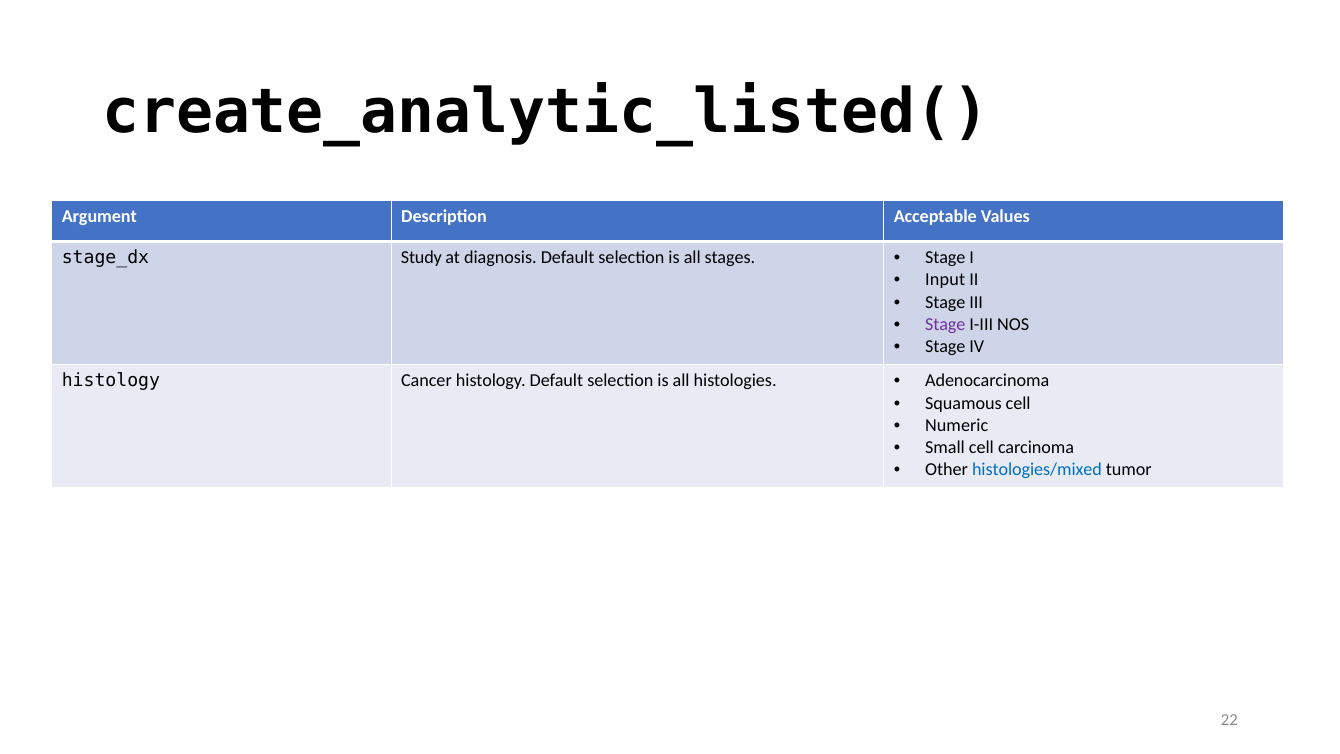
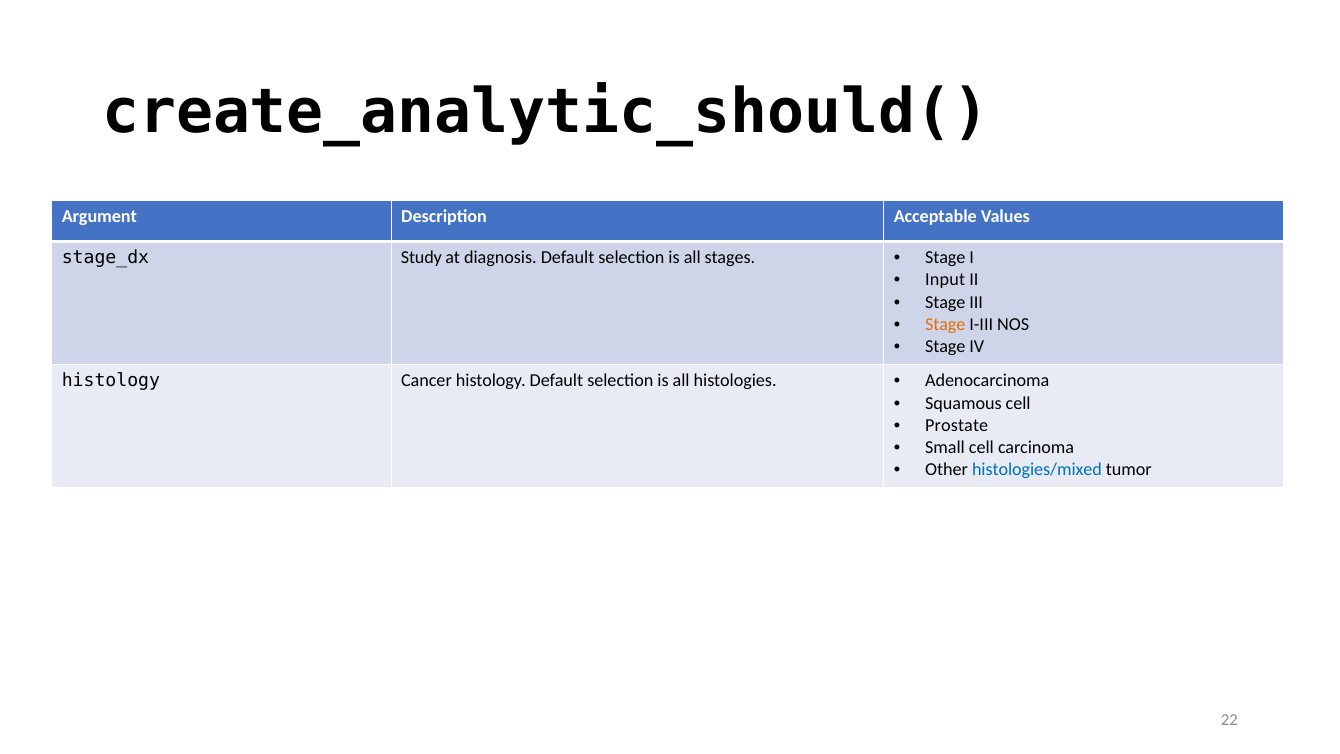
create_analytic_listed(: create_analytic_listed( -> create_analytic_should( (546, 113)
Stage colour: purple -> orange (945, 324)
Numeric: Numeric -> Prostate (957, 425)
